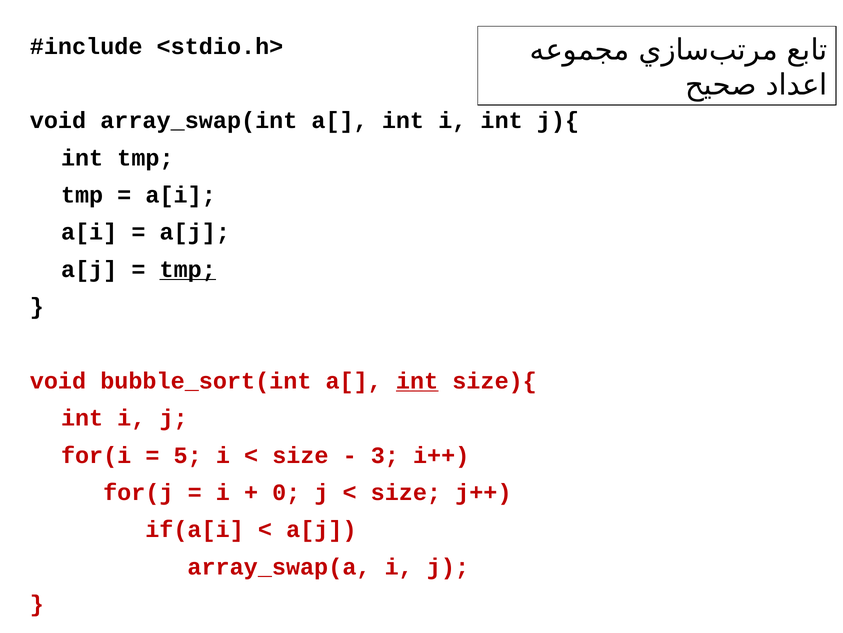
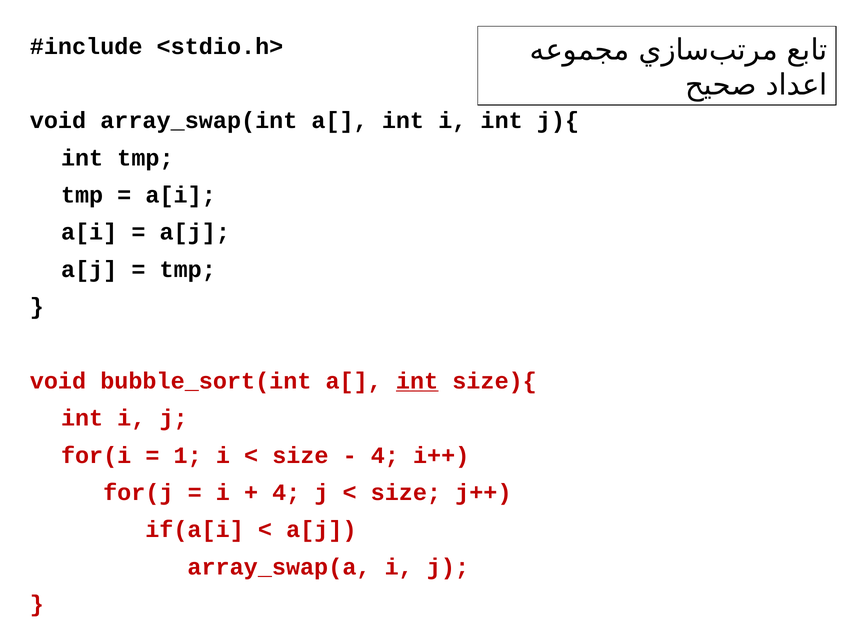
tmp underline: present -> none (188, 269)
5: 5 -> 1 (188, 455)
3: 3 -> 4 (385, 455)
0: 0 -> 4 (286, 492)
